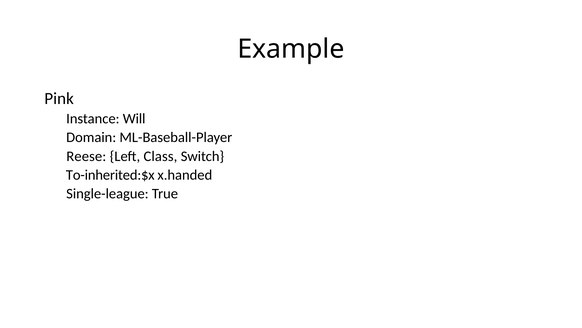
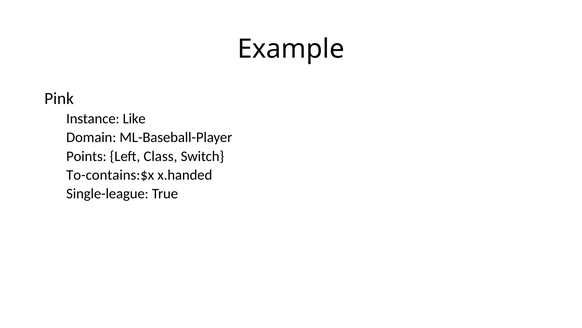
Will: Will -> Like (134, 118)
Reese: Reese -> Points (86, 156)
To-inherited:$x: To-inherited:$x -> To-contains:$x (110, 175)
